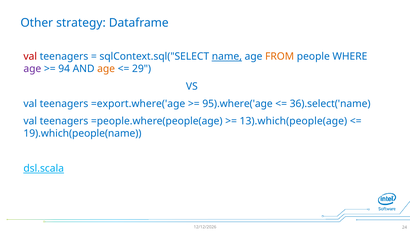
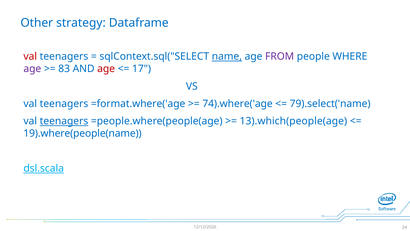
FROM colour: orange -> purple (280, 56)
94: 94 -> 83 (64, 69)
age colour: orange -> red (106, 69)
29: 29 -> 17 (142, 69)
=export.where('age: =export.where('age -> =format.where('age (138, 104)
95).where('age: 95).where('age -> 74).where('age (238, 104)
36).select('name: 36).select('name -> 79).select('name (330, 104)
teenagers underline: none -> present (64, 121)
19).which(people(name: 19).which(people(name -> 19).where(people(name (82, 133)
